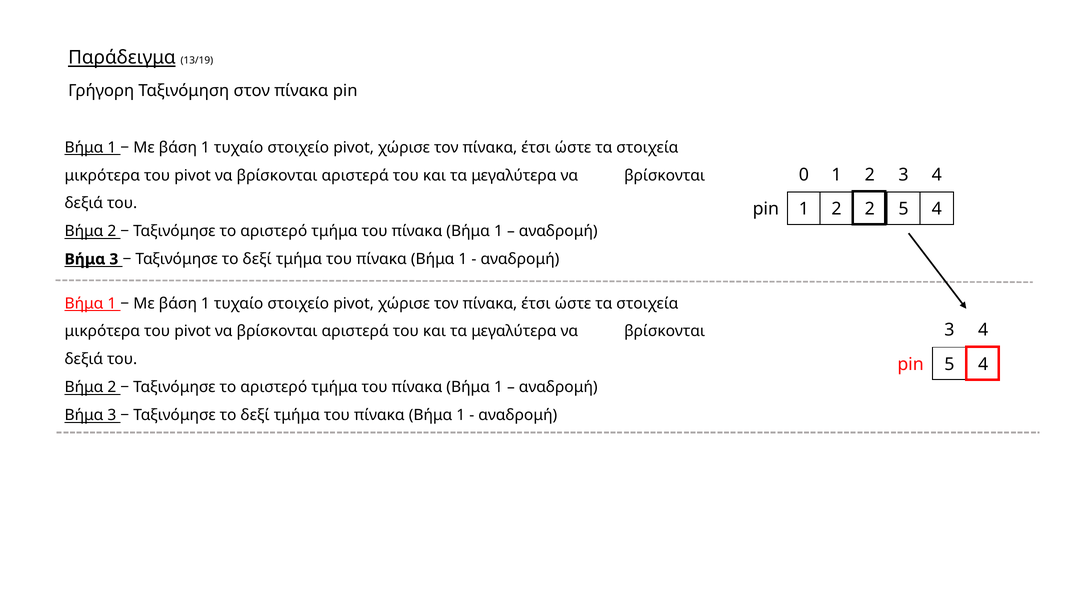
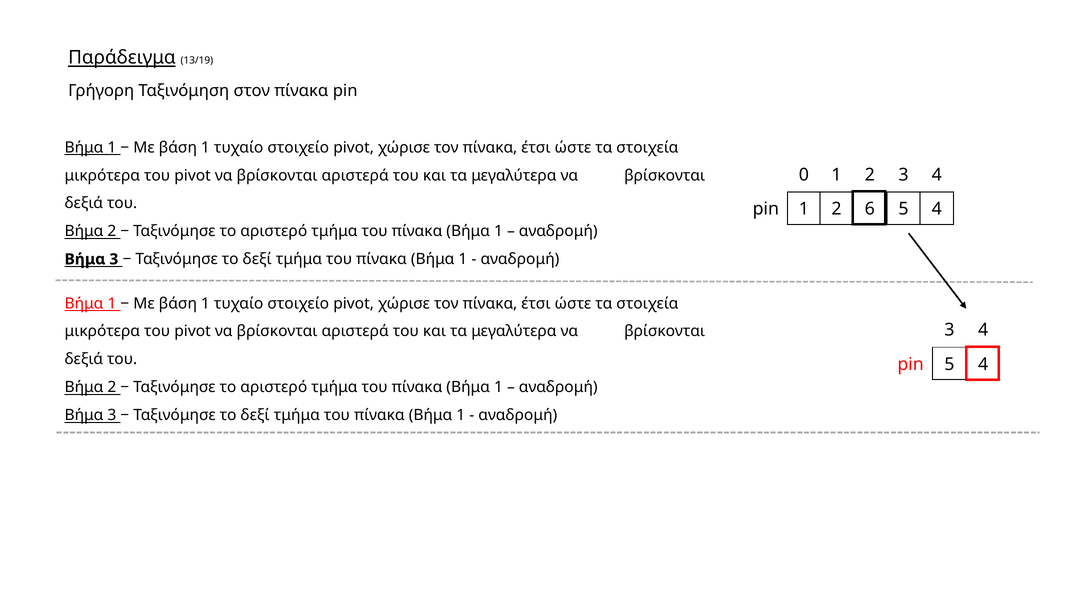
2 2: 2 -> 6 (870, 209)
